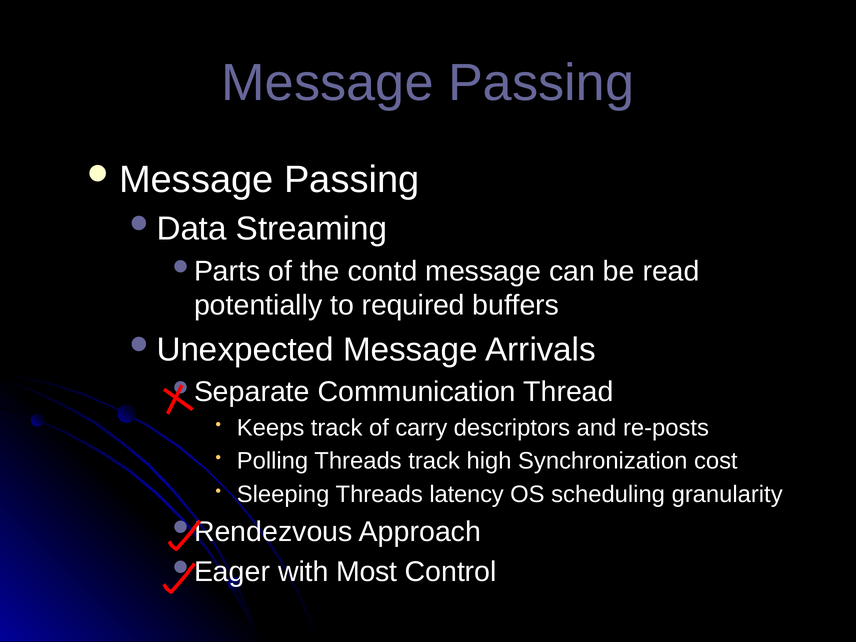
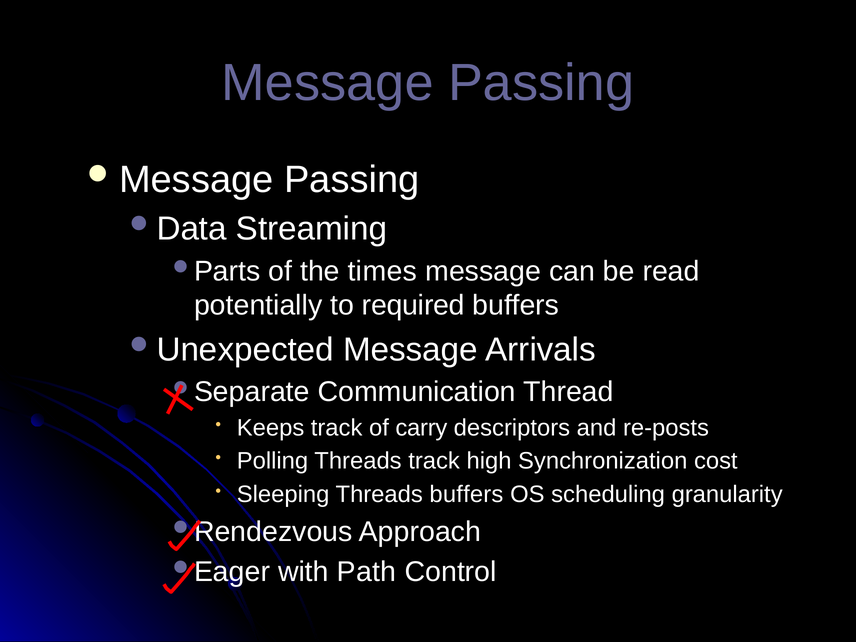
contd: contd -> times (382, 271)
Threads latency: latency -> buffers (466, 494)
Most: Most -> Path (367, 572)
